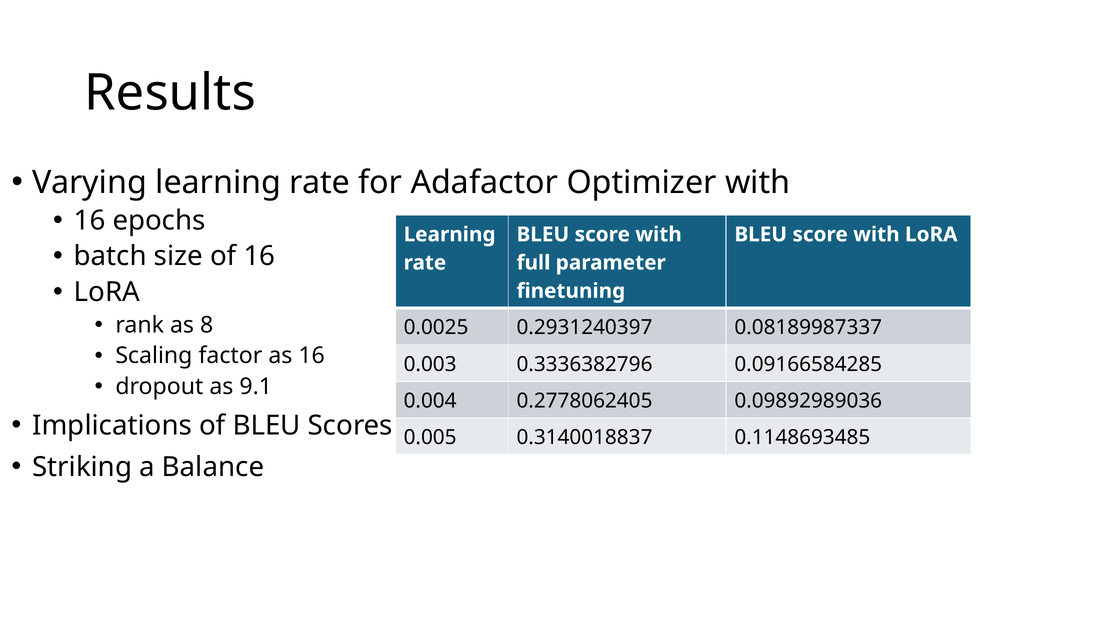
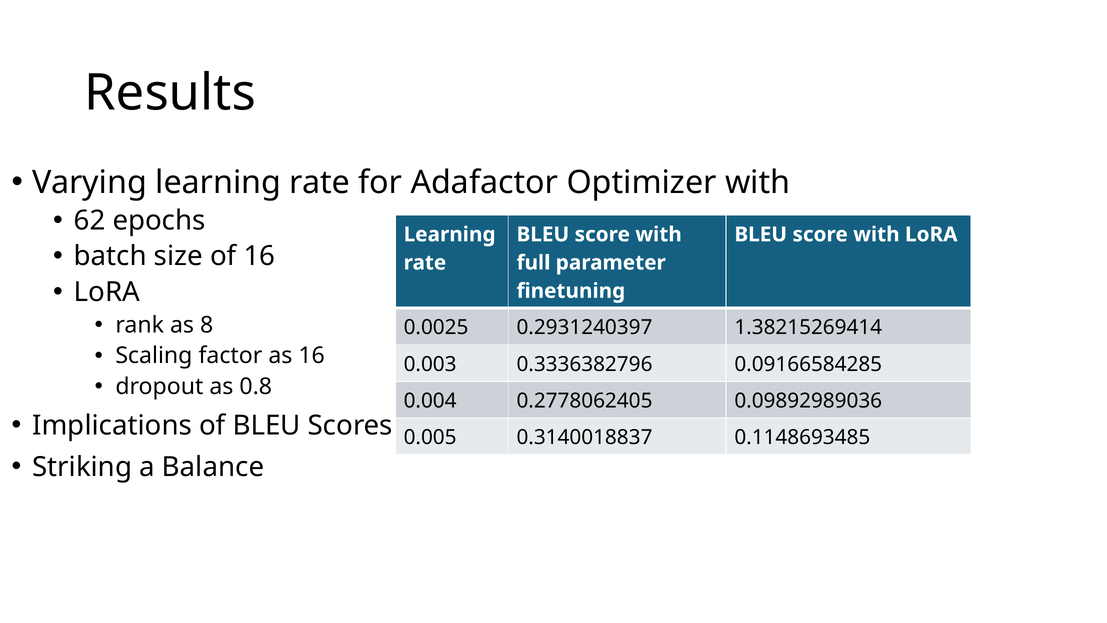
16: 16 -> 62 (90, 221)
0.08189987337: 0.08189987337 -> 1.38215269414 (808, 327)
9.1: 9.1 -> 0.8 (256, 386)
